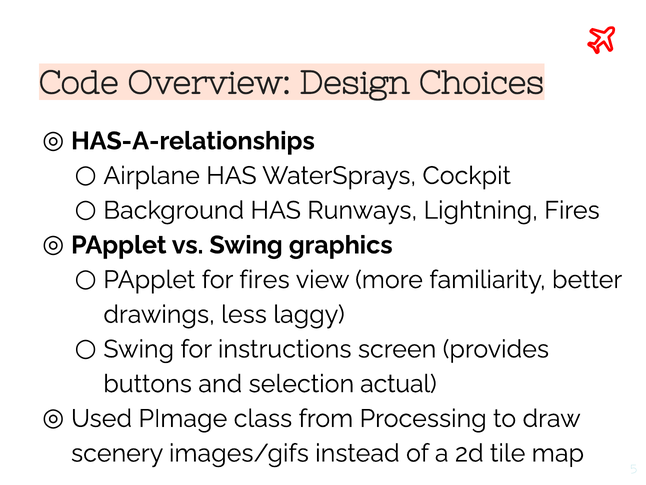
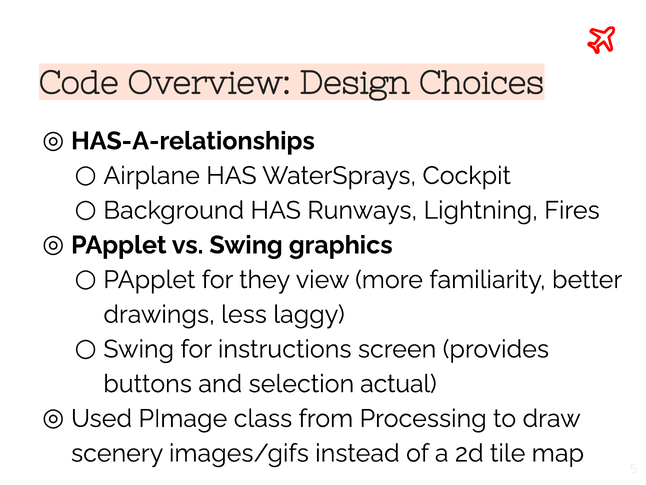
for fires: fires -> they (265, 280)
